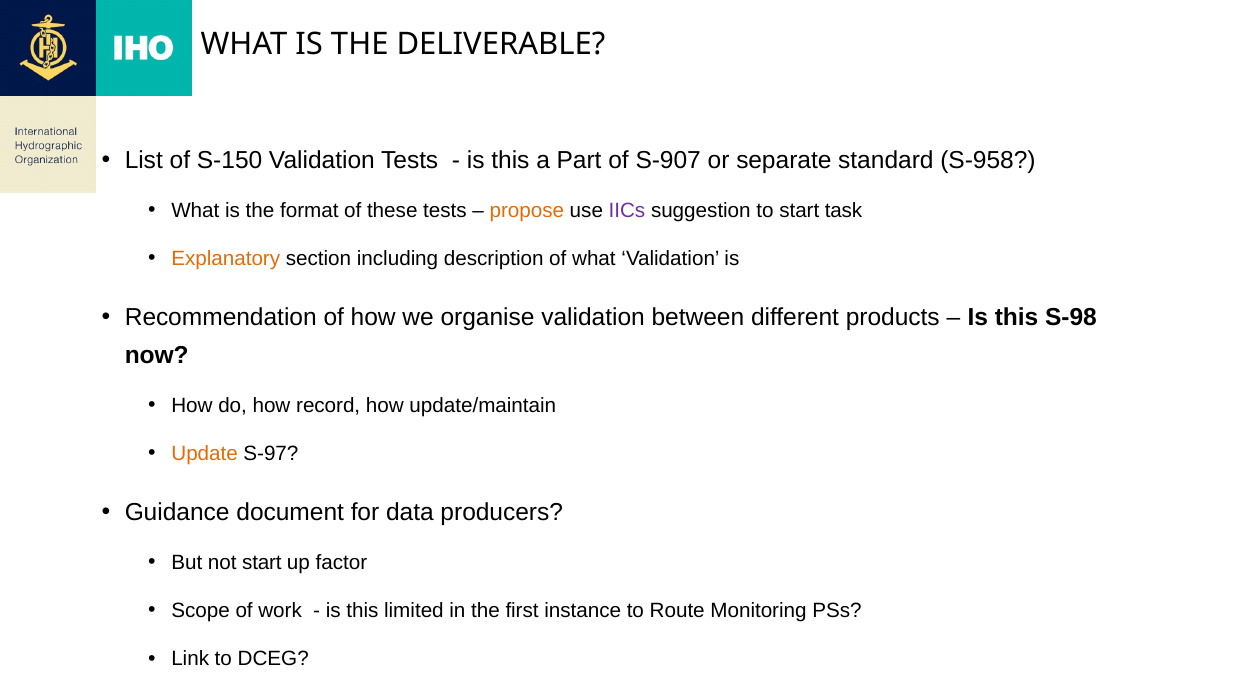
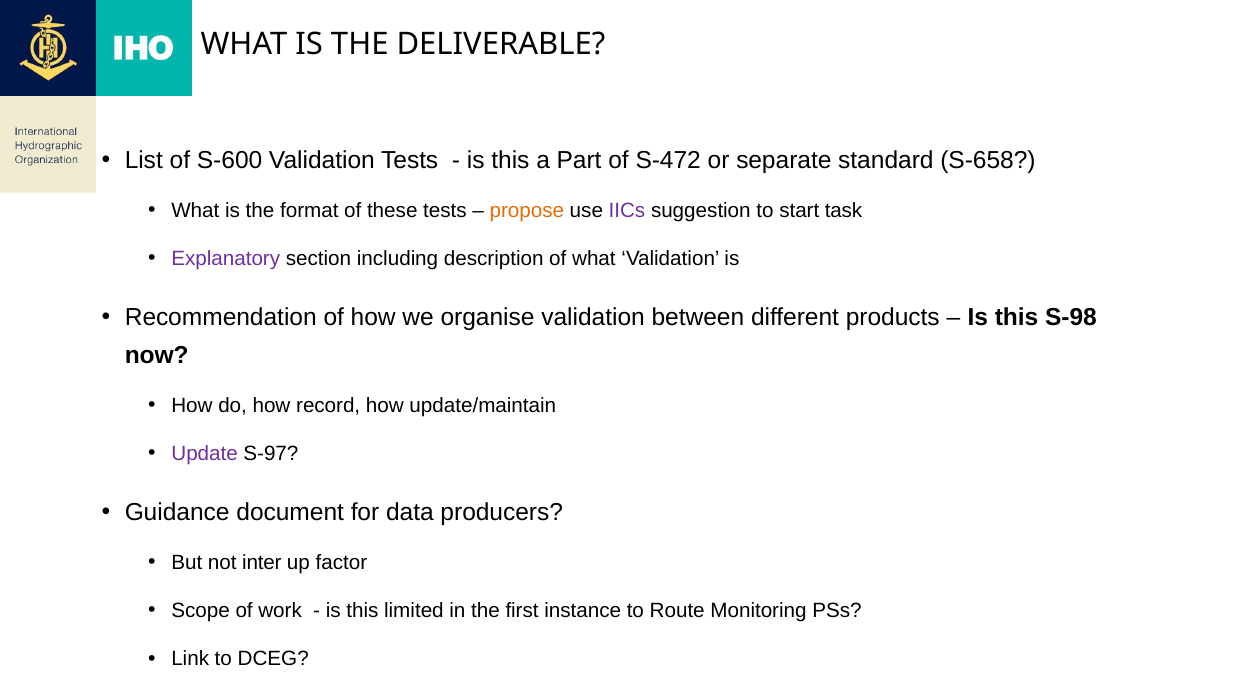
S-150: S-150 -> S-600 (230, 161)
S-907: S-907 -> S-472 (668, 161)
S-958: S-958 -> S-658 (988, 161)
Explanatory colour: orange -> purple (226, 259)
Update colour: orange -> purple (205, 454)
not start: start -> inter (262, 563)
